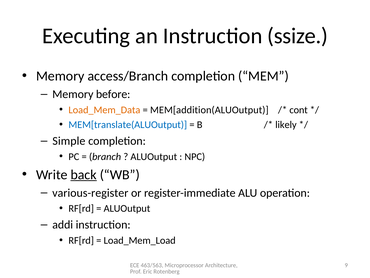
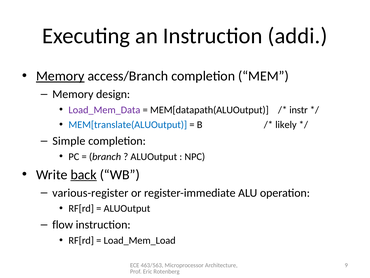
ssize: ssize -> addi (297, 36)
Memory underline: none -> present (60, 76)
before: before -> design (113, 94)
Load_Mem_Data colour: orange -> purple (104, 110)
MEM[addition(ALUOutput: MEM[addition(ALUOutput -> MEM[datapath(ALUOutput (209, 110)
cont: cont -> instr (299, 110)
addi: addi -> flow (63, 224)
